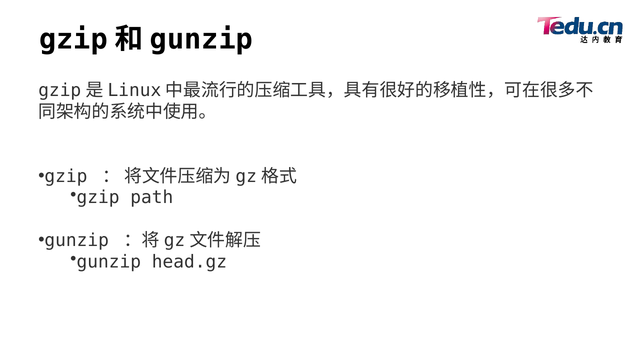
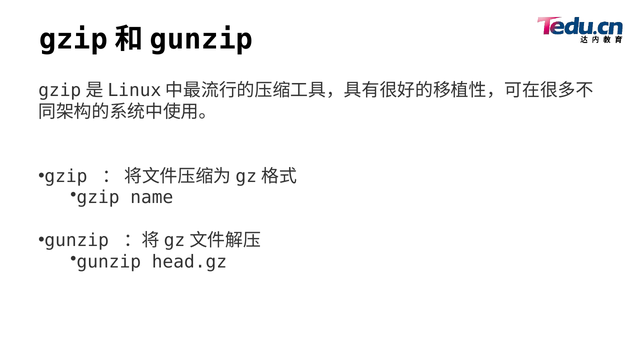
path: path -> name (152, 197)
